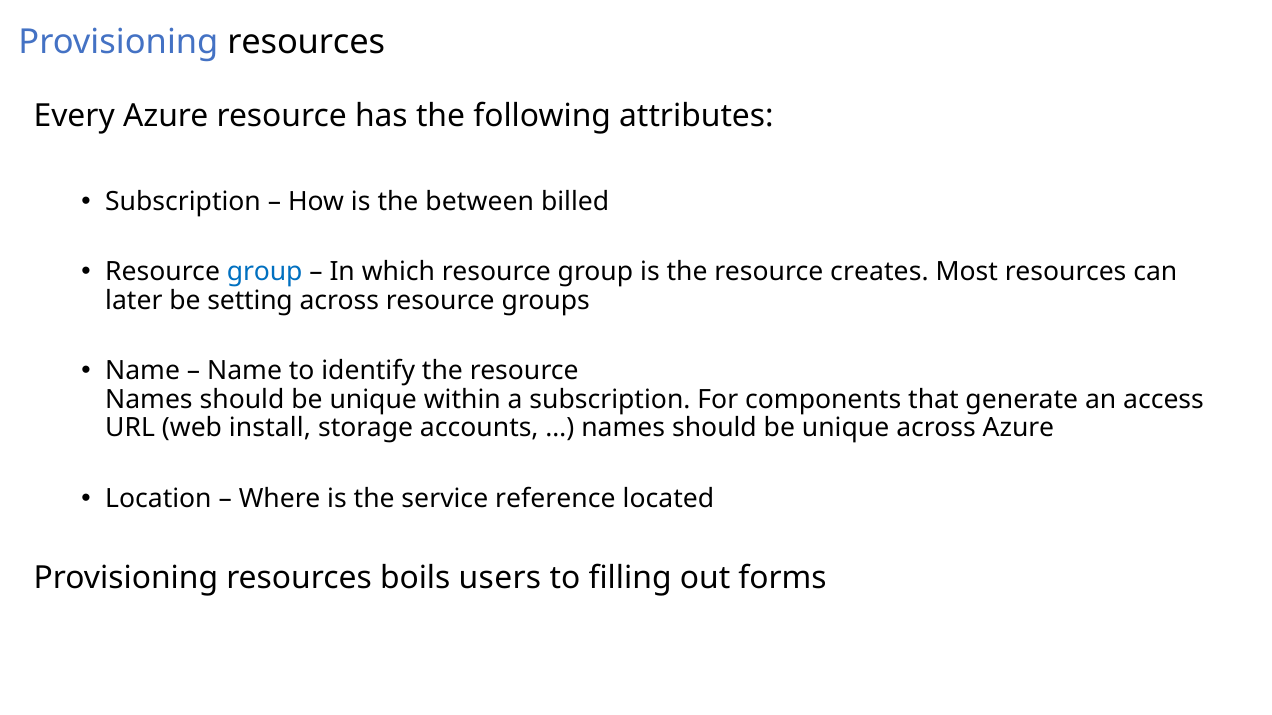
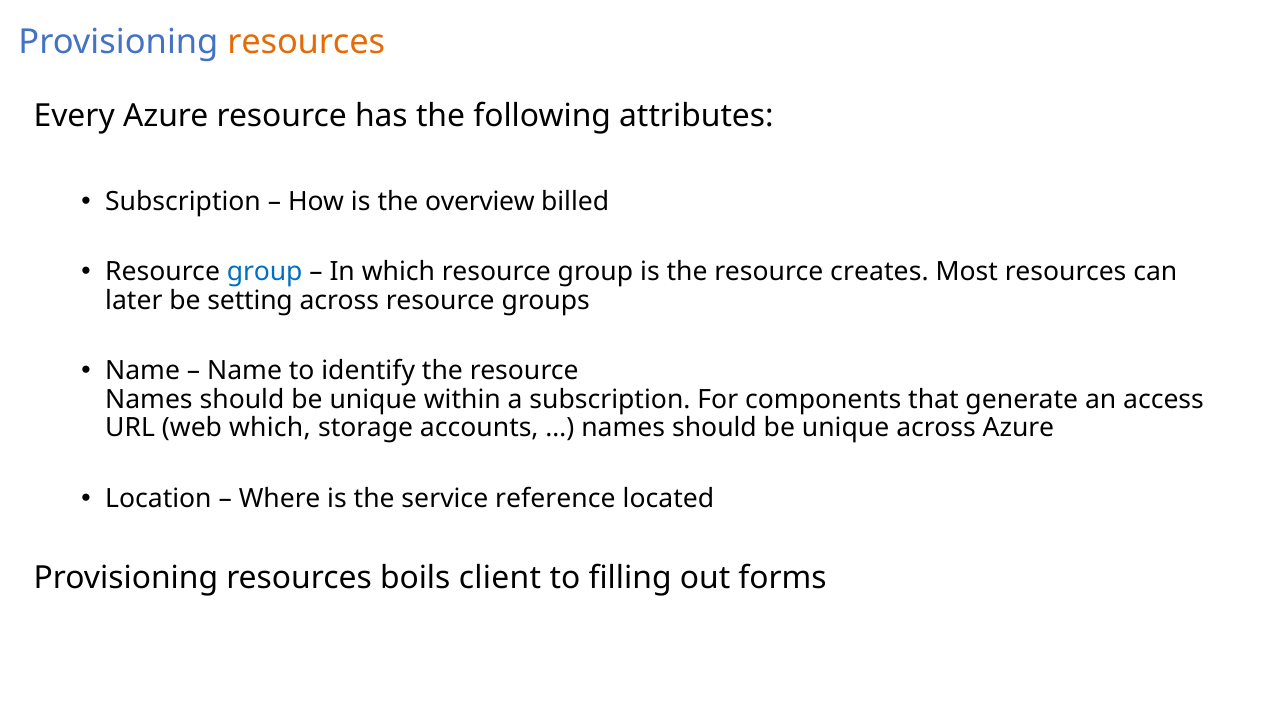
resources colour: black -> orange (306, 42)
between: between -> overview (480, 202)
web install: install -> which (270, 428)
users: users -> client (500, 579)
